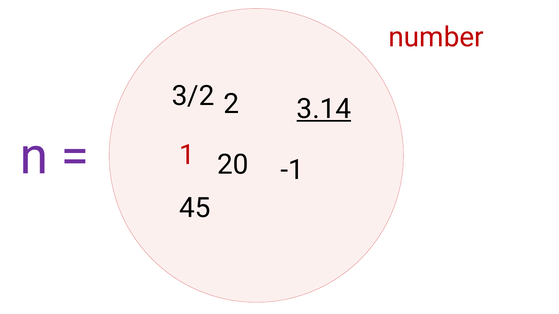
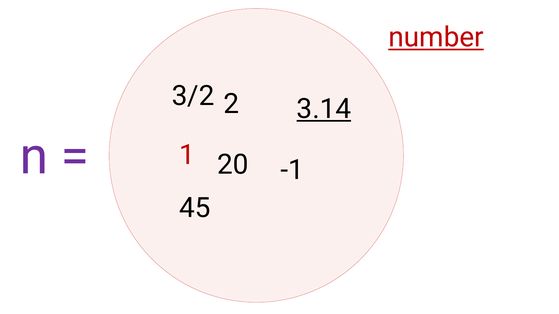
number underline: none -> present (436, 37)
